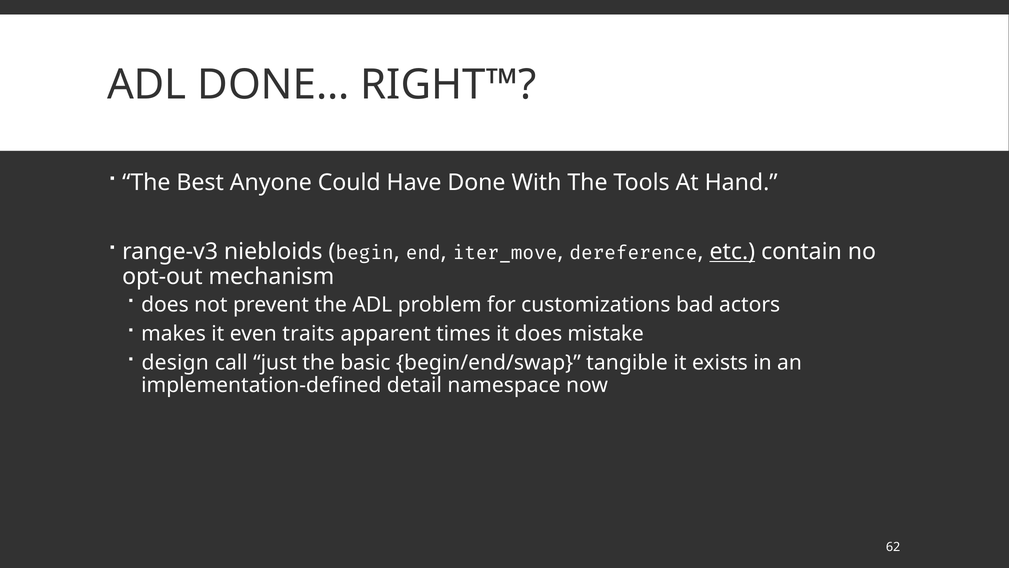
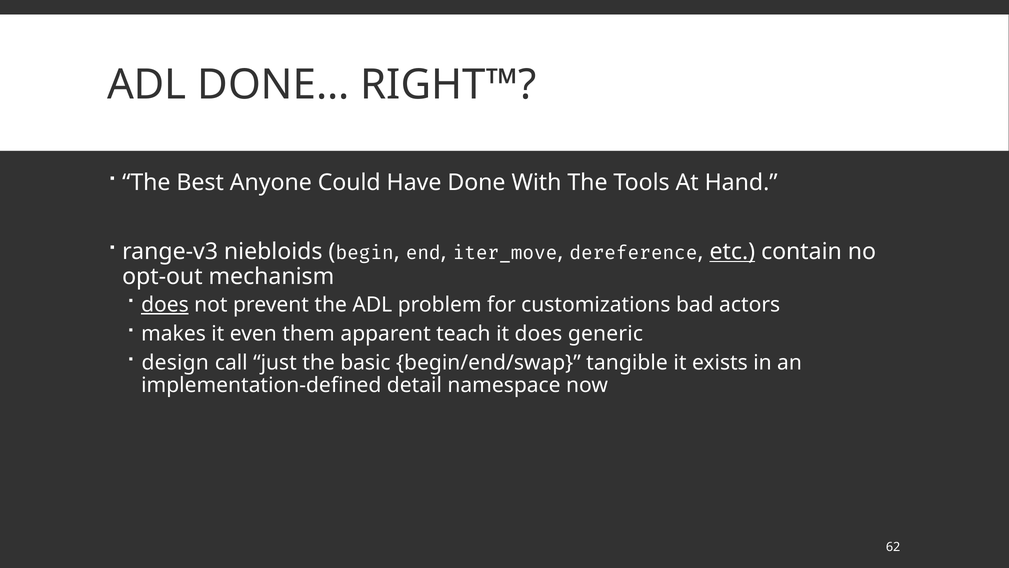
does underline: none -> present (165, 304)
traits: traits -> them (309, 333)
times: times -> teach (463, 333)
mistake: mistake -> generic (605, 333)
